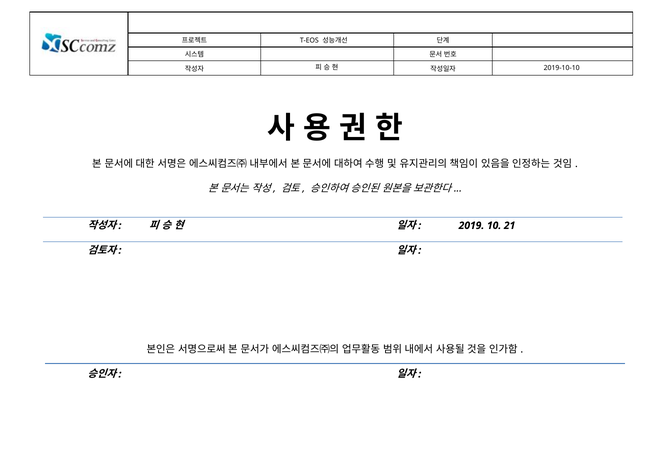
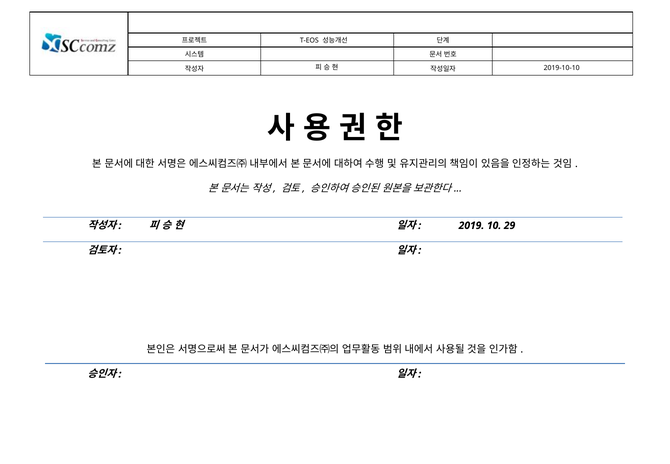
21: 21 -> 29 (510, 226)
